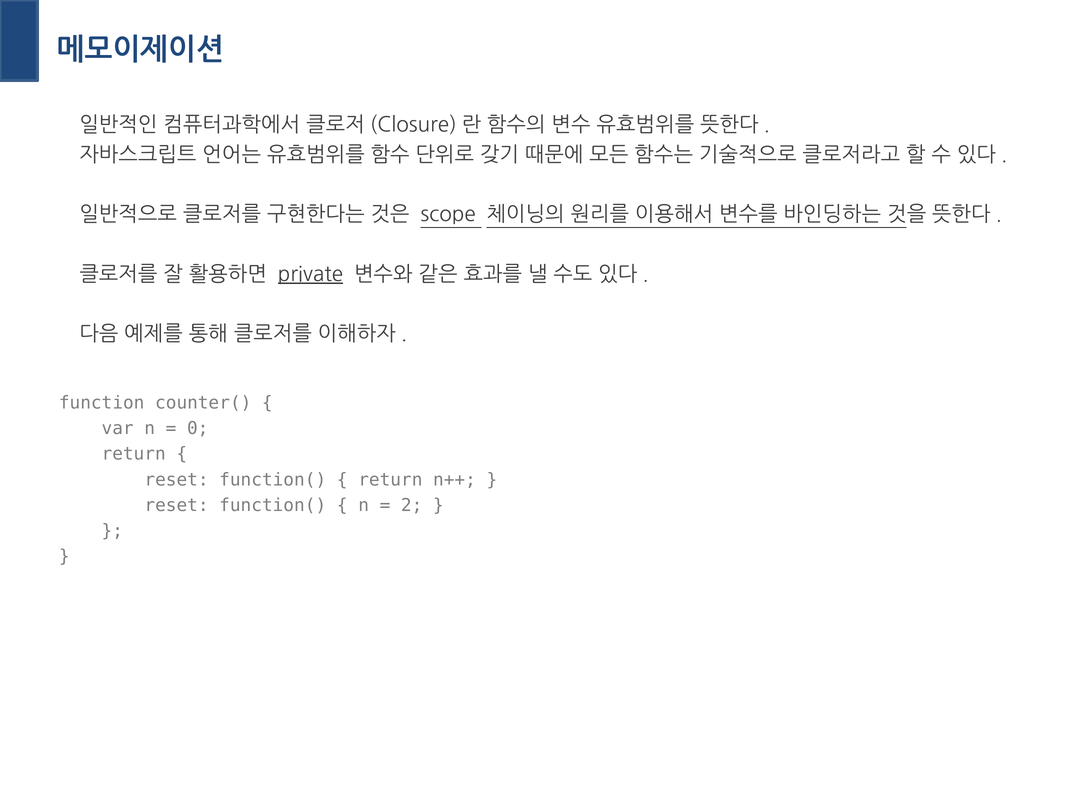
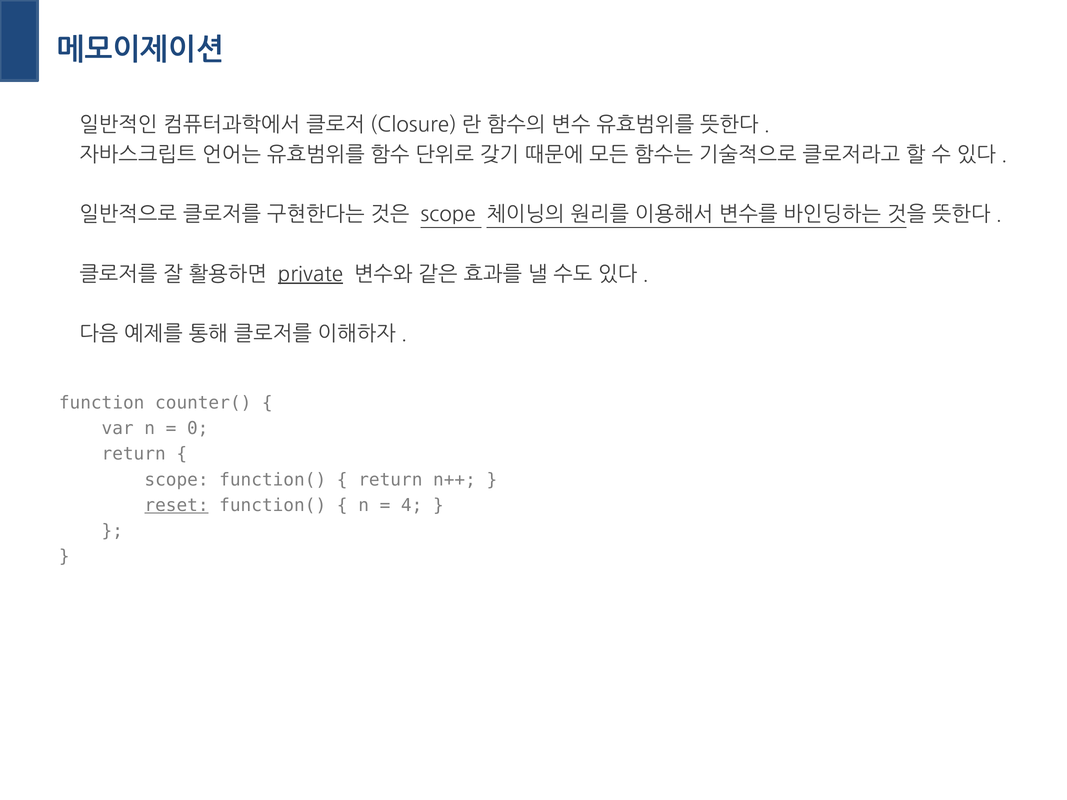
reset: reset -> scope (177, 480)
reset underline: none -> present (177, 505)
2: 2 -> 4 (412, 505)
